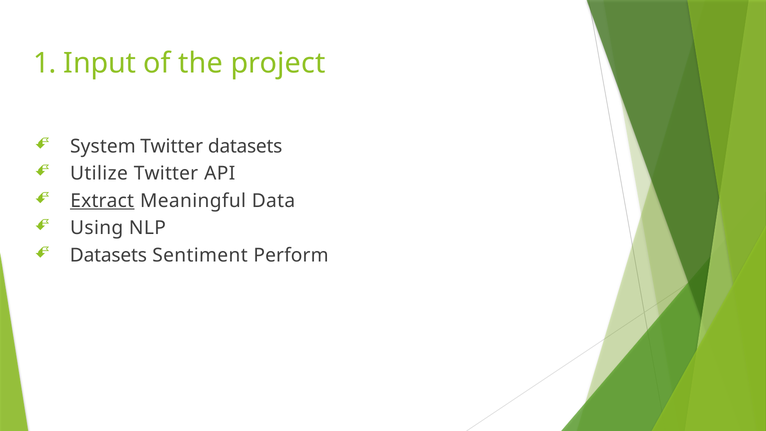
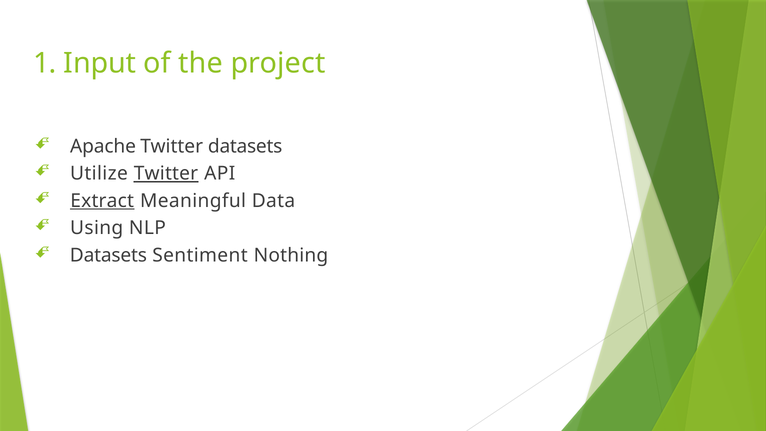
System: System -> Apache (103, 146)
Twitter underline: none -> present (166, 173)
Perform: Perform -> Nothing (291, 255)
